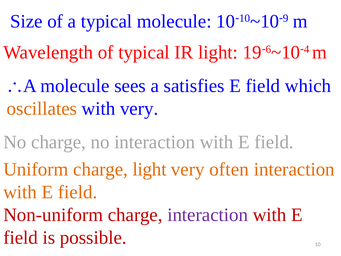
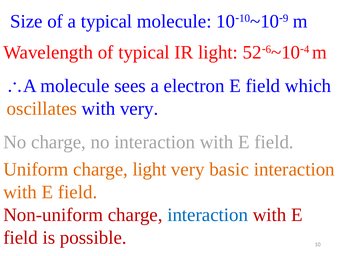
19: 19 -> 52 (252, 52)
satisfies: satisfies -> electron (194, 86)
often: often -> basic (229, 169)
interaction colour: purple -> blue (208, 215)
